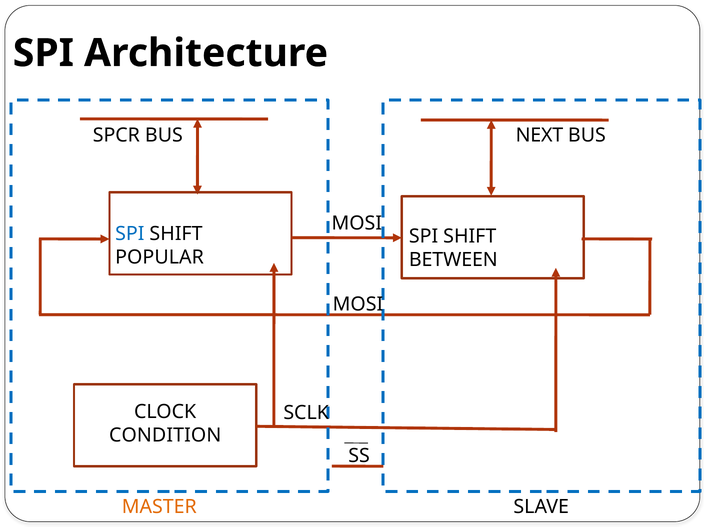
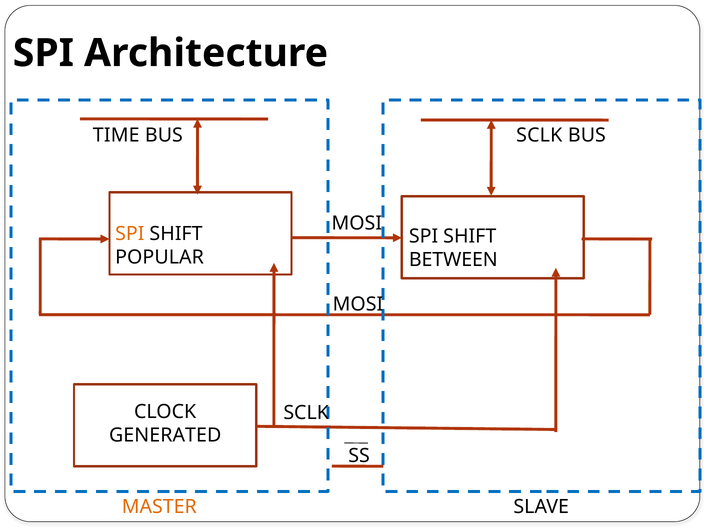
SPCR: SPCR -> TIME (116, 135)
BUS NEXT: NEXT -> SCLK (539, 135)
SPI colour: blue -> orange (130, 234)
CONDITION: CONDITION -> GENERATED (165, 435)
